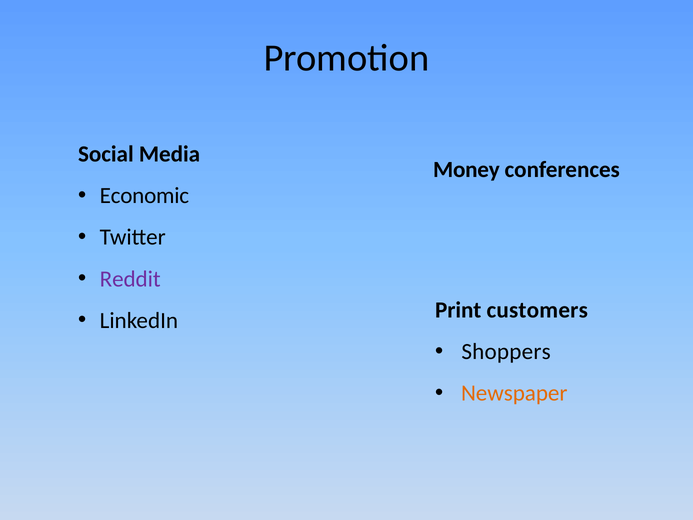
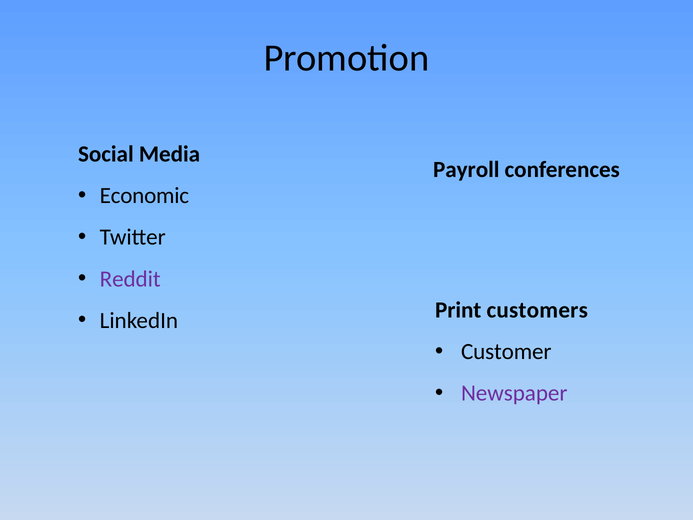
Money: Money -> Payroll (466, 169)
Shoppers: Shoppers -> Customer (506, 352)
Newspaper colour: orange -> purple (514, 393)
